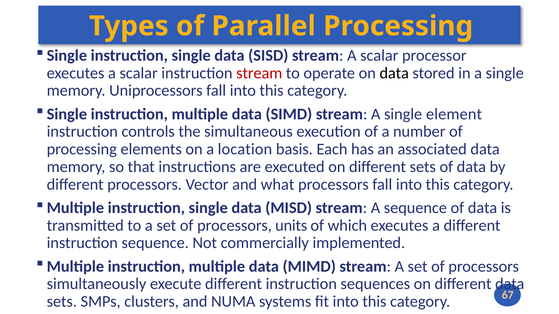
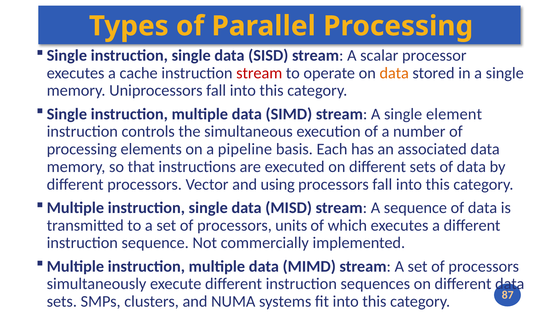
executes a scalar: scalar -> cache (139, 73)
data colour: black -> orange (394, 73)
location: location -> pipeline (245, 149)
what: what -> using (278, 185)
67: 67 -> 87 (508, 296)
